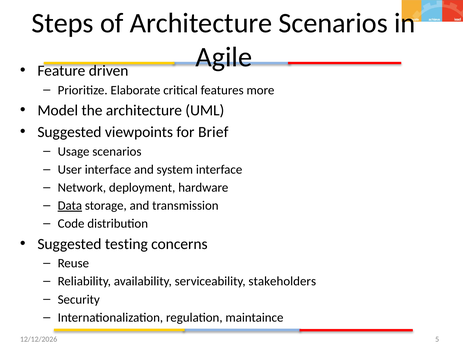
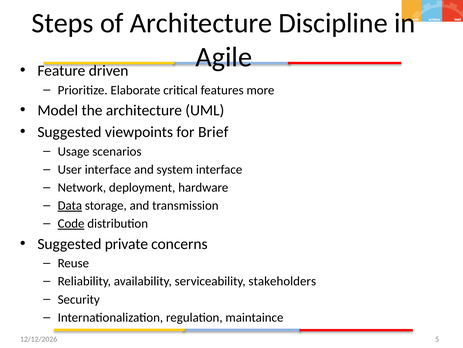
Architecture Scenarios: Scenarios -> Discipline (333, 23)
Code underline: none -> present (71, 223)
testing: testing -> private (126, 243)
